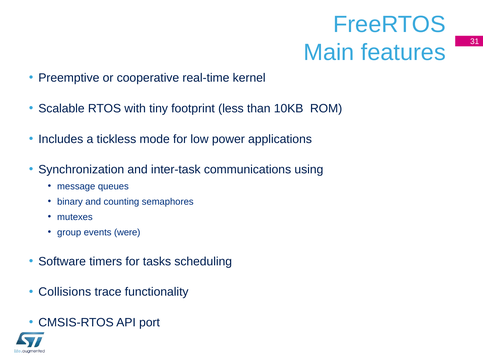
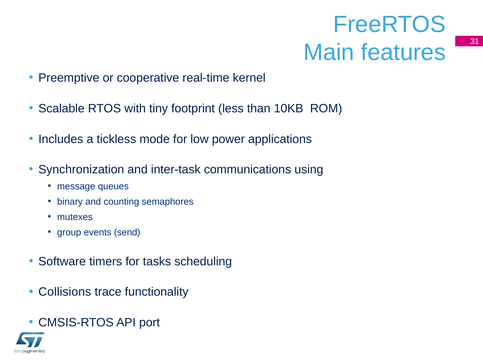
were: were -> send (127, 232)
